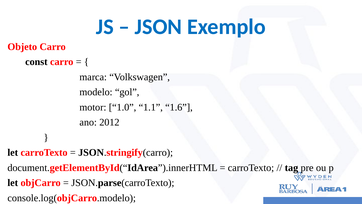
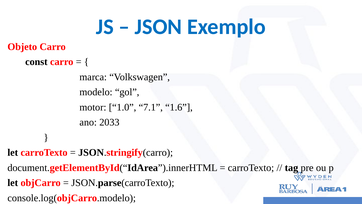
1.1: 1.1 -> 7.1 (151, 107)
2012: 2012 -> 2033 (109, 122)
